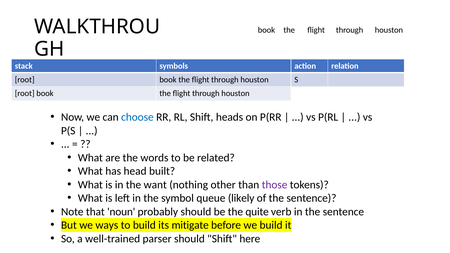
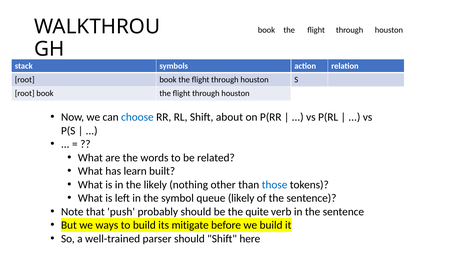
heads: heads -> about (229, 117)
head: head -> learn (135, 171)
the want: want -> likely (155, 185)
those colour: purple -> blue (275, 185)
noun: noun -> push (121, 212)
